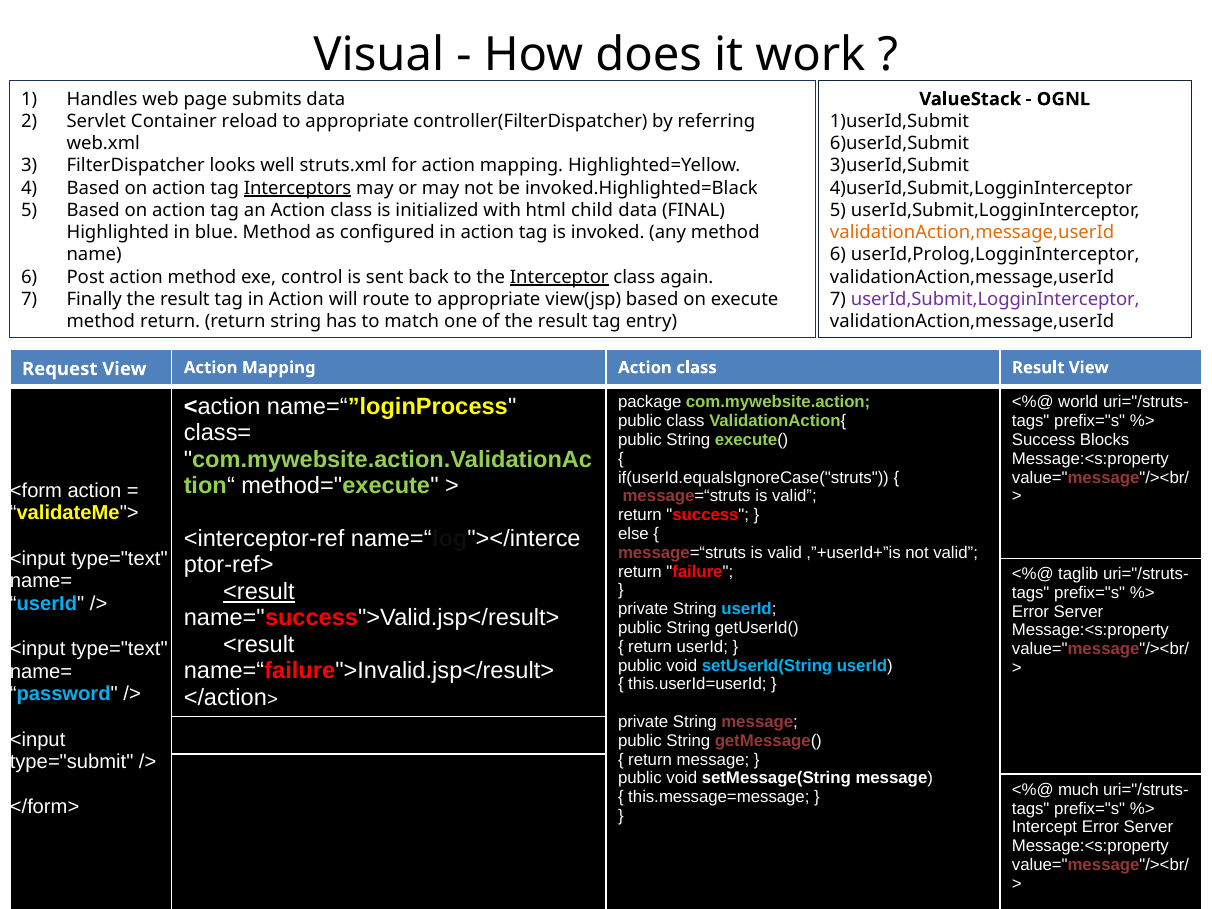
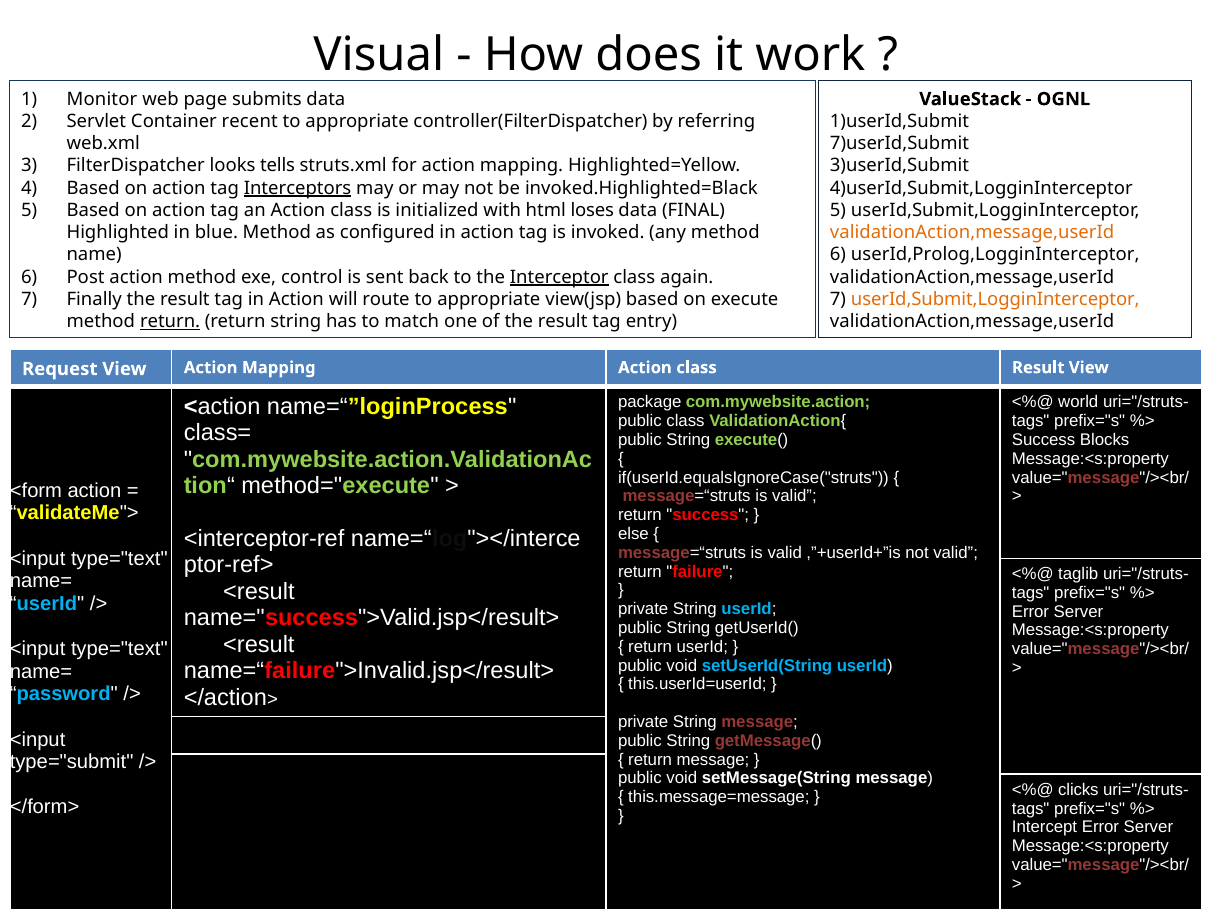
Handles: Handles -> Monitor (102, 99)
reload: reload -> recent (250, 121)
6)userId,Submit: 6)userId,Submit -> 7)userId,Submit (900, 144)
well: well -> tells (278, 166)
child: child -> loses (592, 210)
userId,Submit,LogginInterceptor colour: purple -> orange (995, 299)
return underline: none -> present (170, 321)
<result underline: present -> none (259, 592)
much: much -> clicks (1078, 790)
